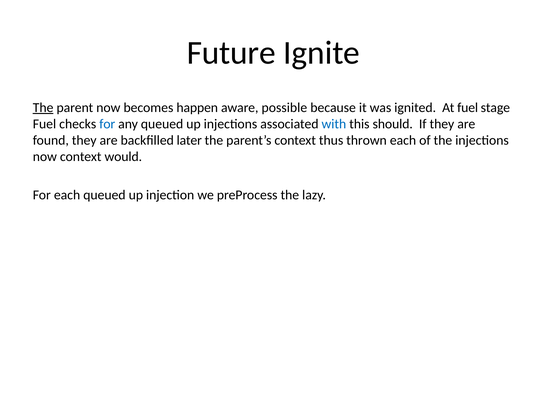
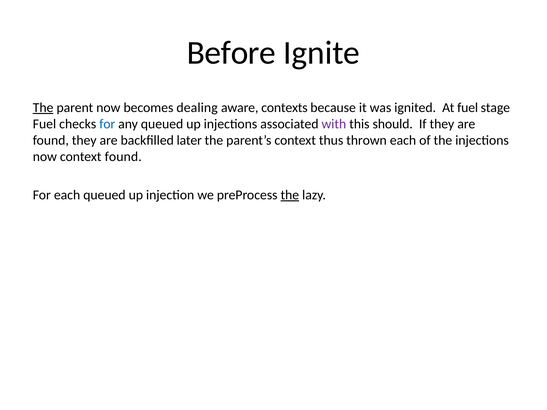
Future: Future -> Before (231, 53)
happen: happen -> dealing (197, 108)
possible: possible -> contexts (284, 108)
with colour: blue -> purple (334, 124)
context would: would -> found (123, 157)
the underline: none -> present (290, 195)
